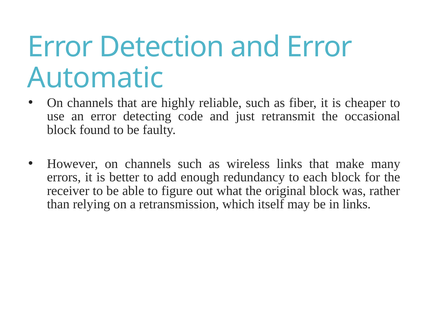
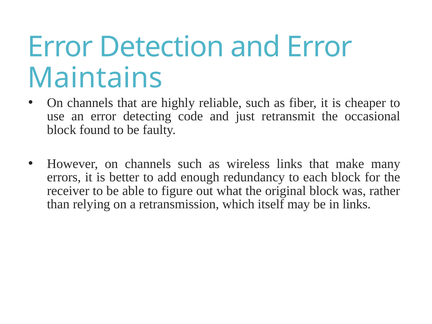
Automatic: Automatic -> Maintains (95, 78)
